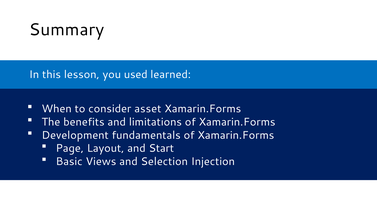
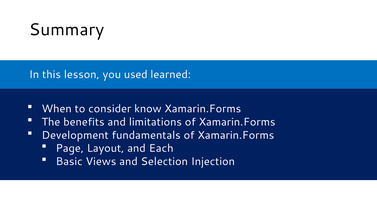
asset: asset -> know (148, 109)
Start: Start -> Each (161, 148)
